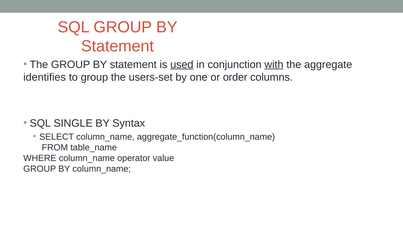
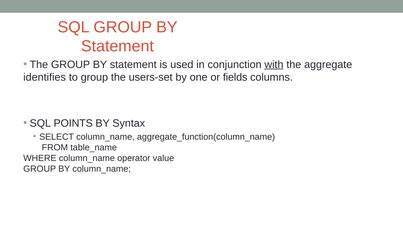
used underline: present -> none (182, 64)
order: order -> fields (235, 77)
SINGLE: SINGLE -> POINTS (73, 123)
